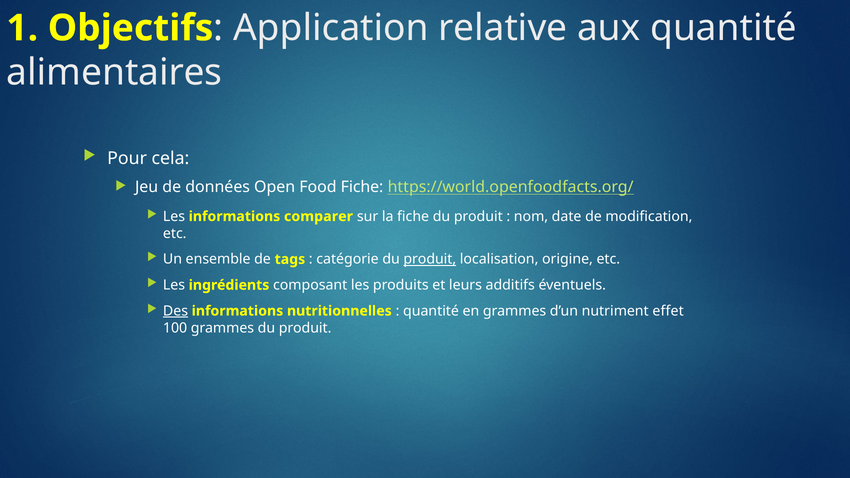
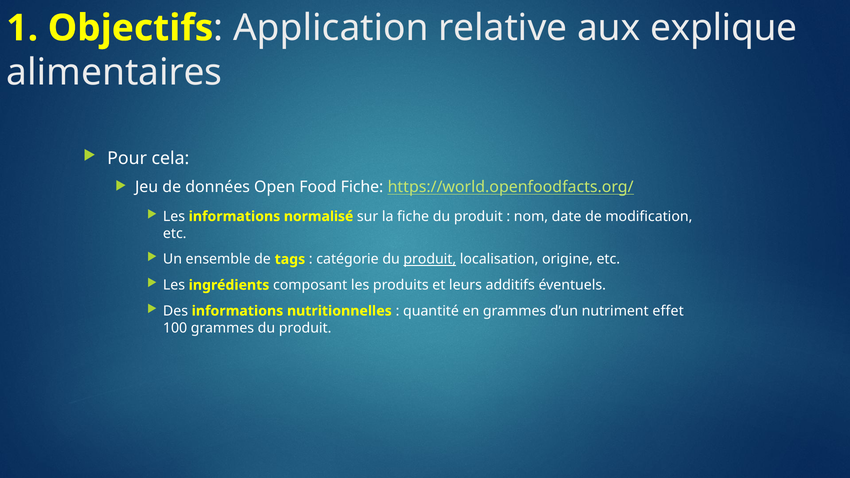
aux quantité: quantité -> explique (724, 28)
comparer: comparer -> normalisé (319, 216)
Des underline: present -> none (176, 311)
